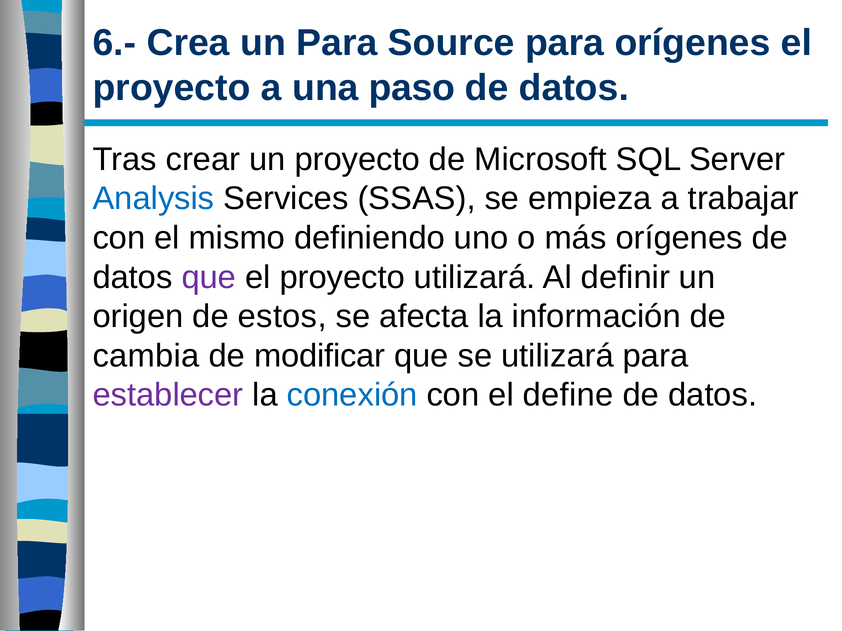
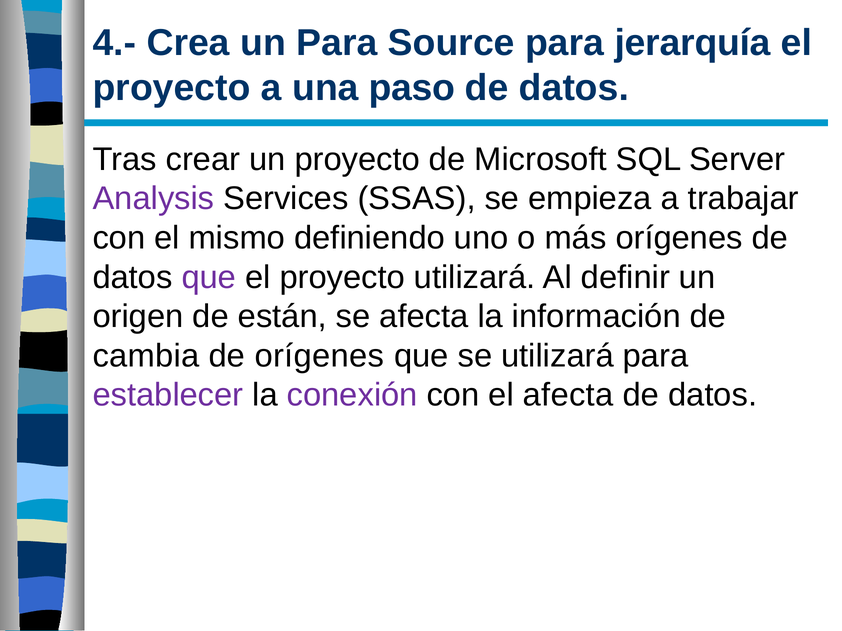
6.-: 6.- -> 4.- (114, 43)
para orígenes: orígenes -> jerarquía (693, 43)
Analysis colour: blue -> purple (153, 199)
estos: estos -> están (282, 317)
de modificar: modificar -> orígenes (320, 356)
conexión colour: blue -> purple (352, 395)
el define: define -> afecta (568, 395)
